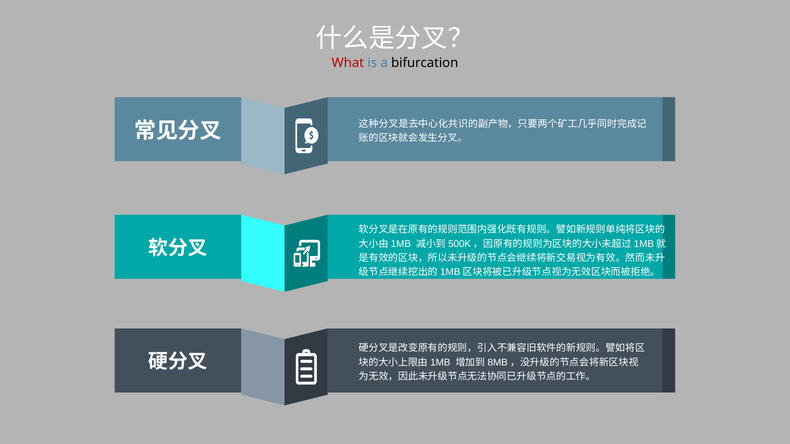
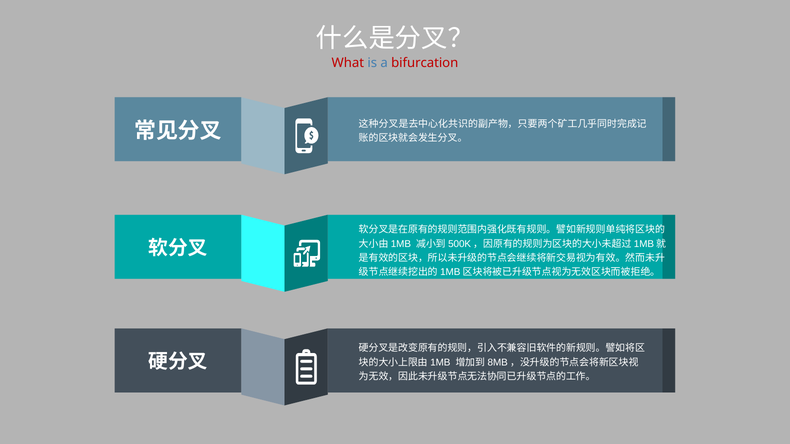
bifurcation colour: black -> red (425, 63)
